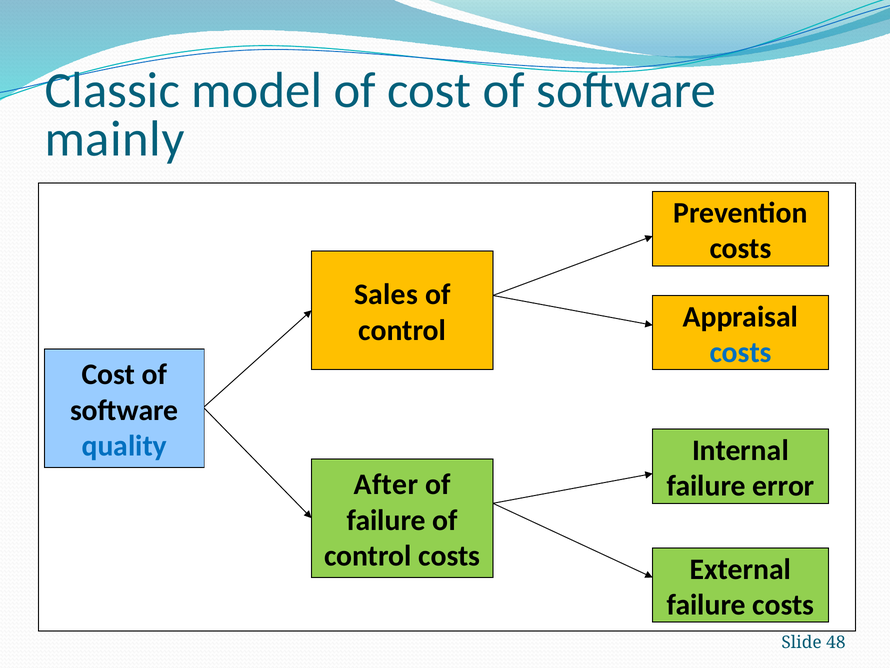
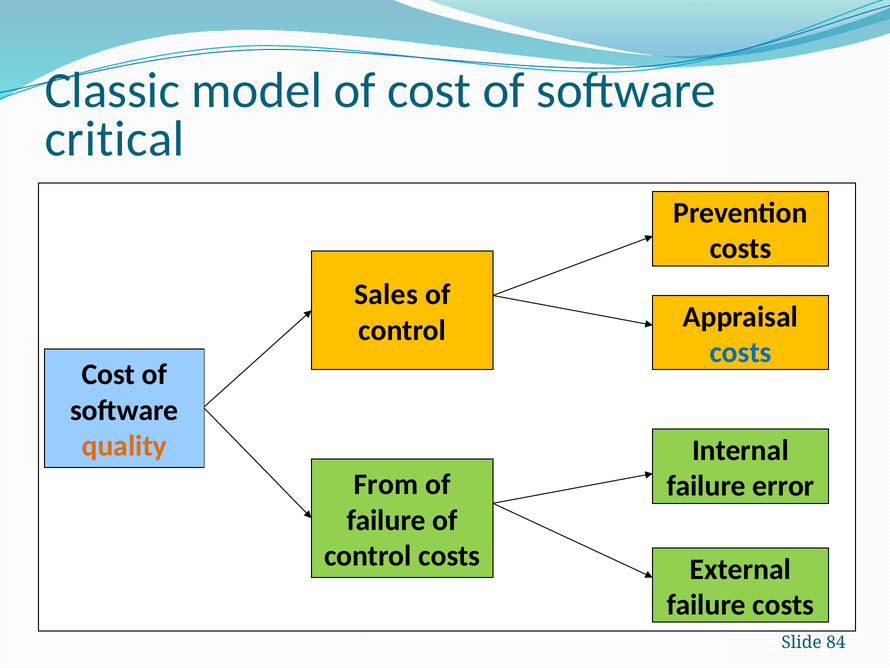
mainly: mainly -> critical (114, 139)
quality colour: blue -> orange (124, 446)
After: After -> From (386, 484)
48: 48 -> 84 (836, 642)
